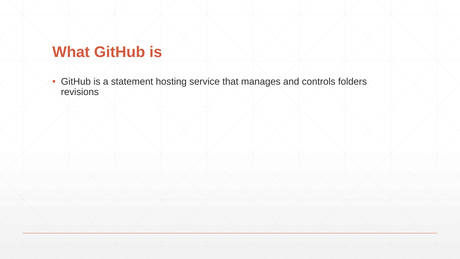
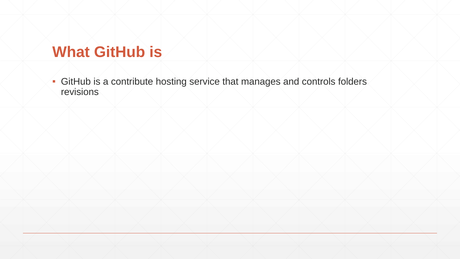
statement: statement -> contribute (132, 82)
